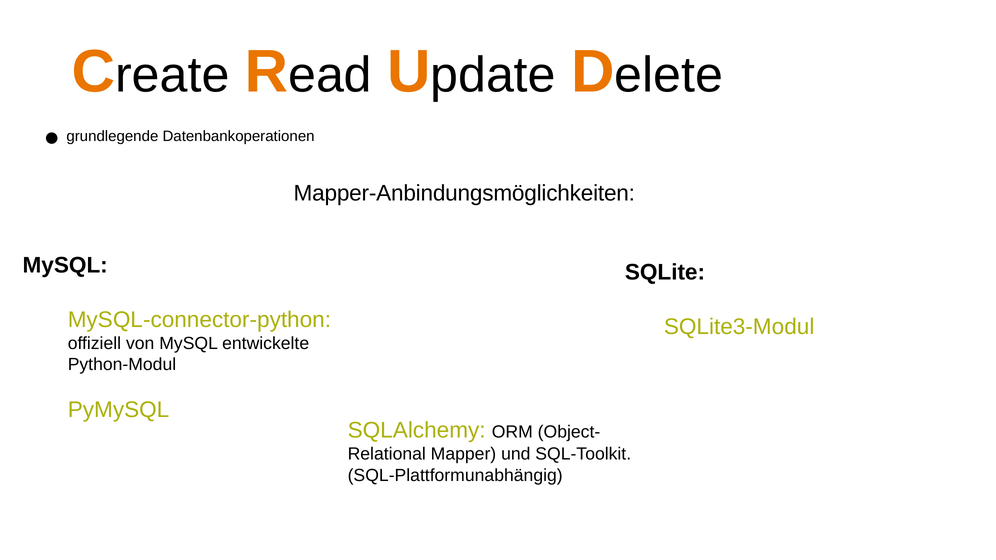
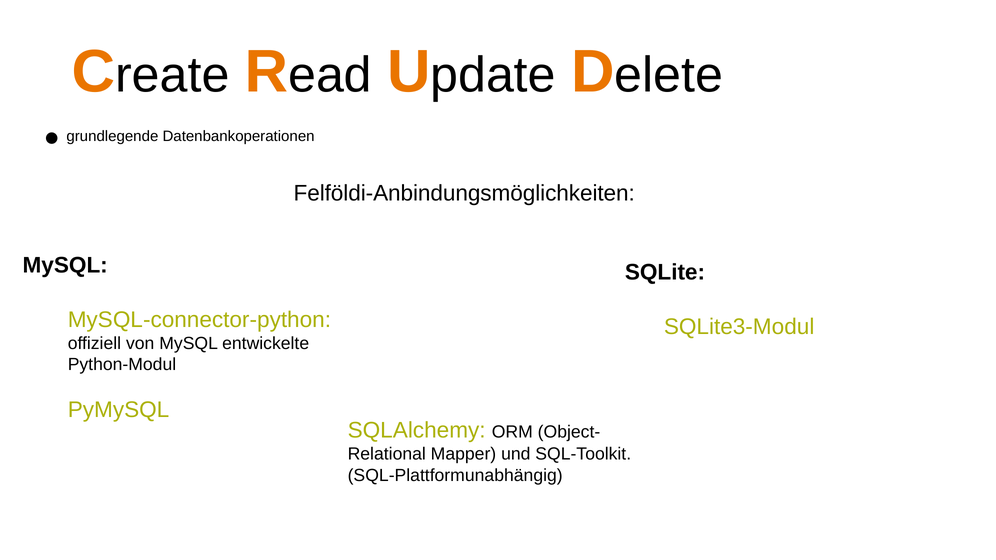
Mapper-Anbindungsmöglichkeiten: Mapper-Anbindungsmöglichkeiten -> Felföldi-Anbindungsmöglichkeiten (464, 194)
